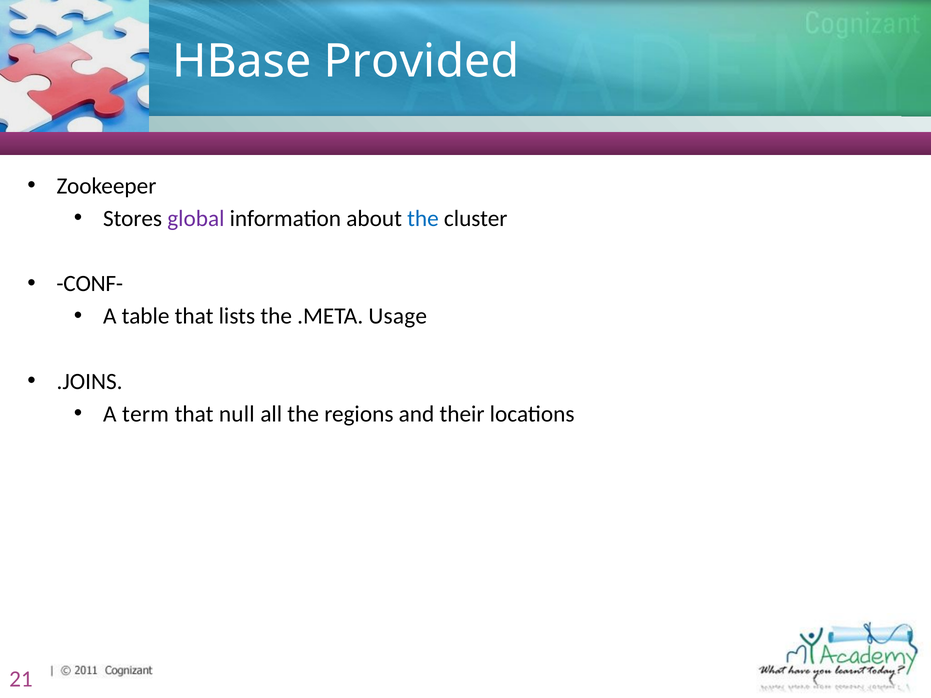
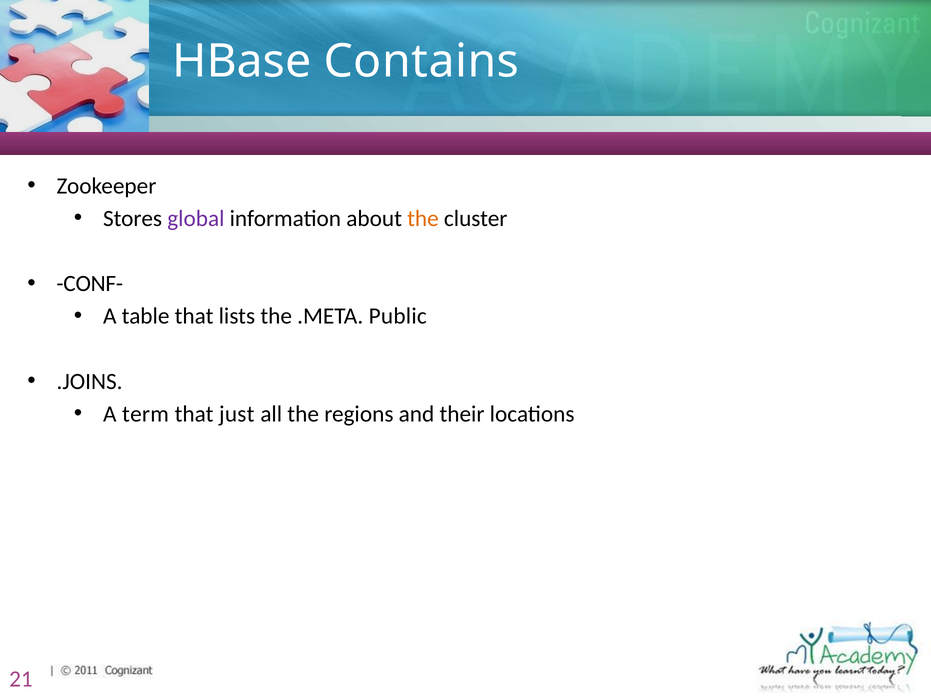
Provided: Provided -> Contains (421, 61)
the colour: blue -> orange (423, 219)
Usage: Usage -> Public (398, 316)
null: null -> just (237, 414)
